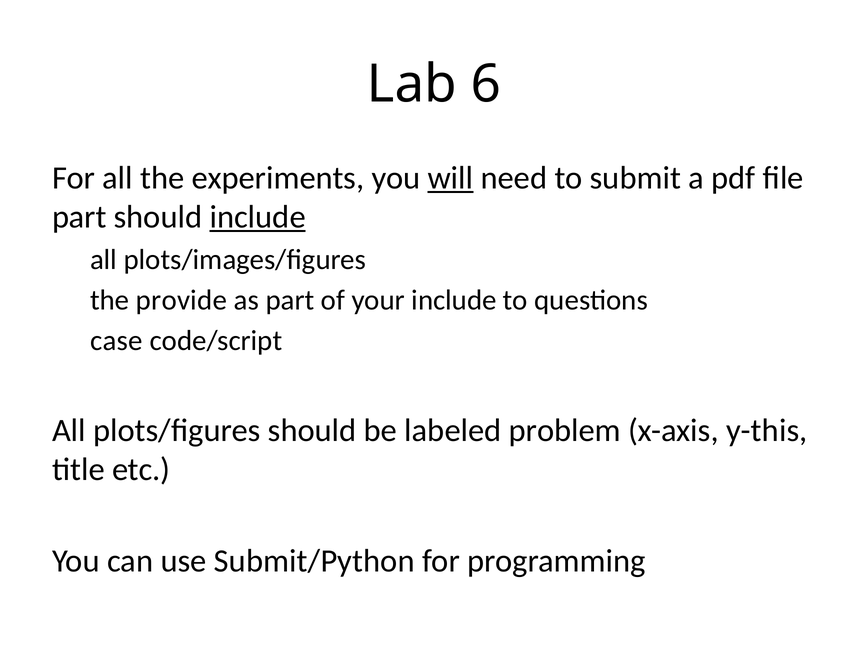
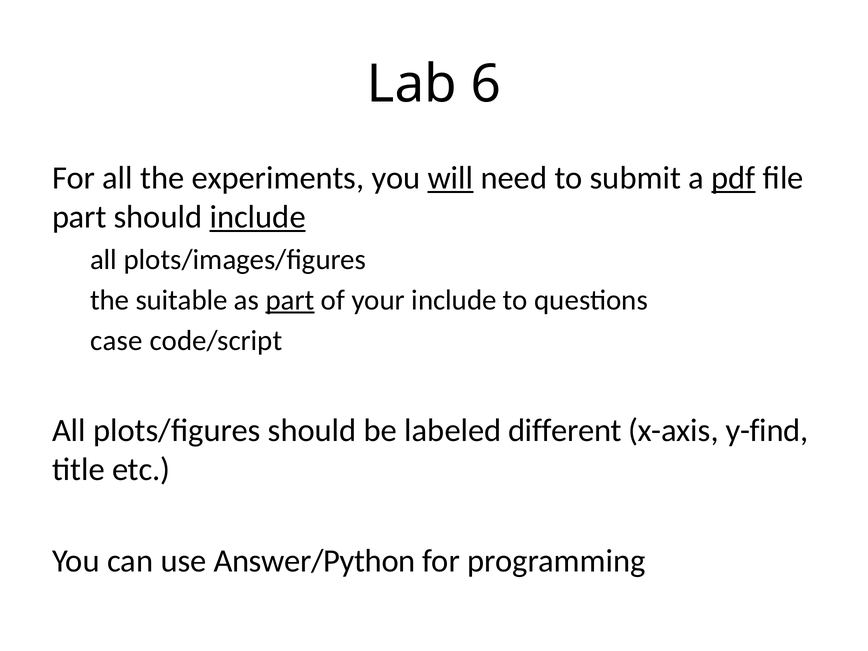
pdf underline: none -> present (733, 178)
provide: provide -> suitable (182, 300)
part underline: none -> present (290, 300)
problem: problem -> different (565, 430)
y-this: y-this -> y-find (767, 430)
Submit/Python: Submit/Python -> Answer/Python (315, 561)
